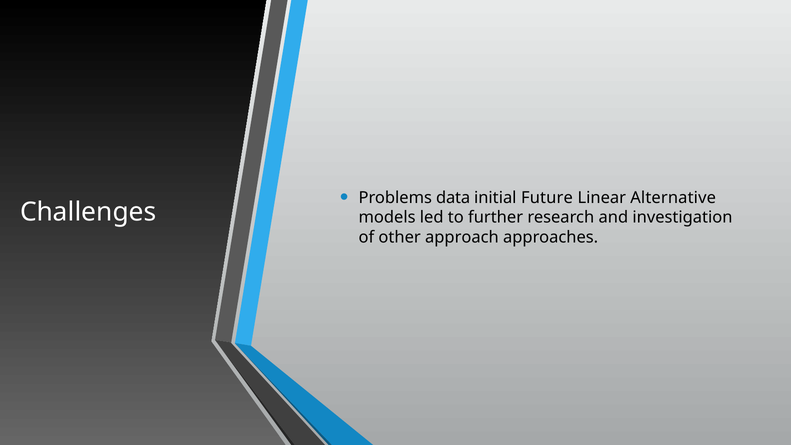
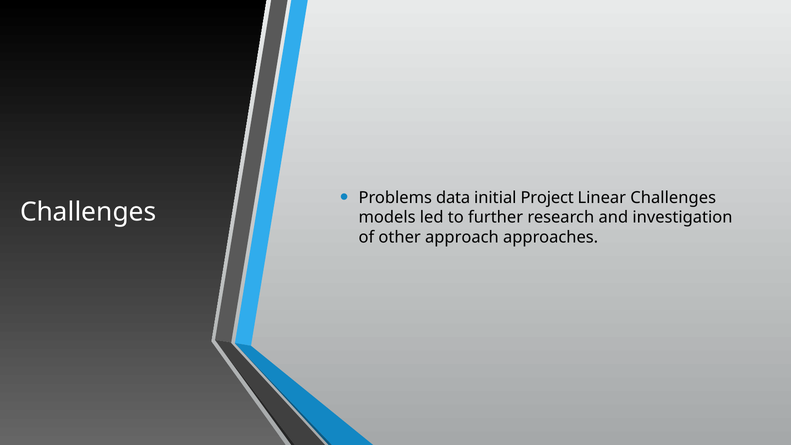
Future: Future -> Project (547, 198)
Linear Alternative: Alternative -> Challenges (673, 198)
